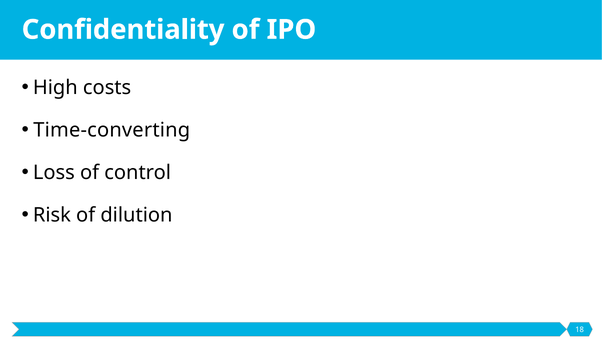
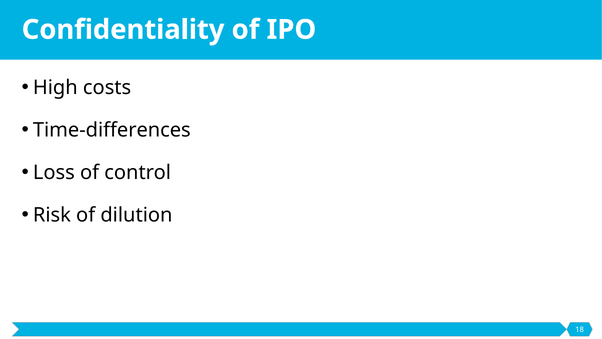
Time-converting: Time-converting -> Time-differences (112, 130)
